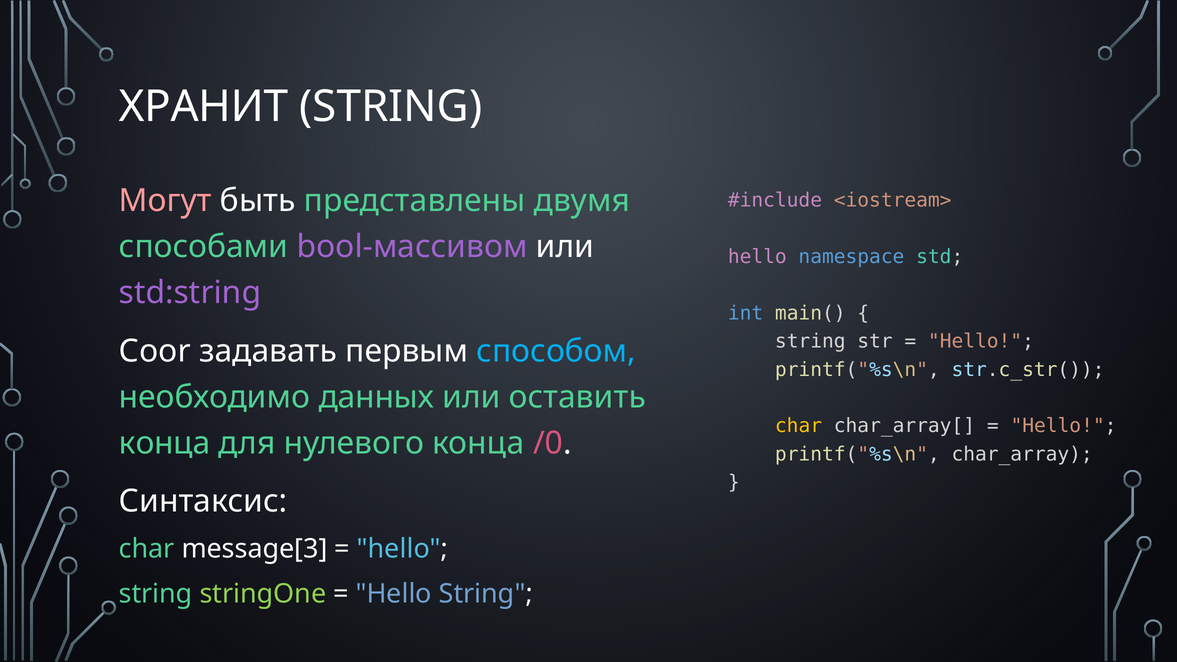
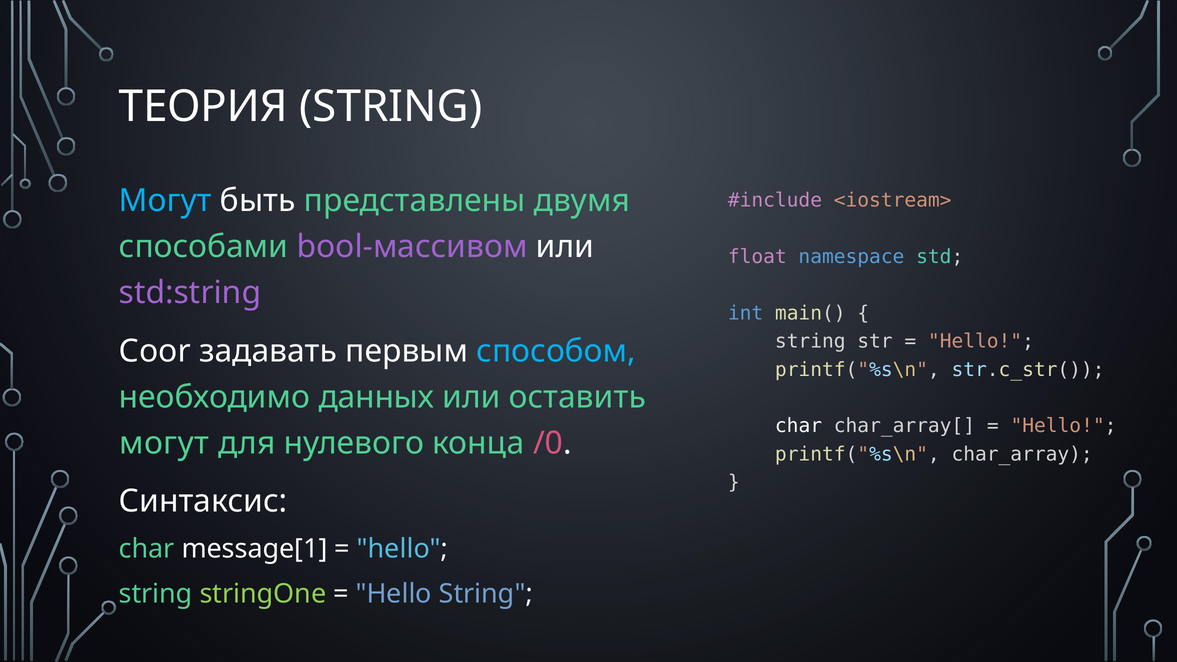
ХРАНИТ: ХРАНИТ -> ТЕОРИЯ (203, 107)
Могут colour: pink -> light blue (165, 201)
hello: hello -> float (757, 257)
char colour: yellow -> white (799, 426)
конца: конца -> могут (164, 443)
message[3: message[3 -> message[1 (255, 549)
